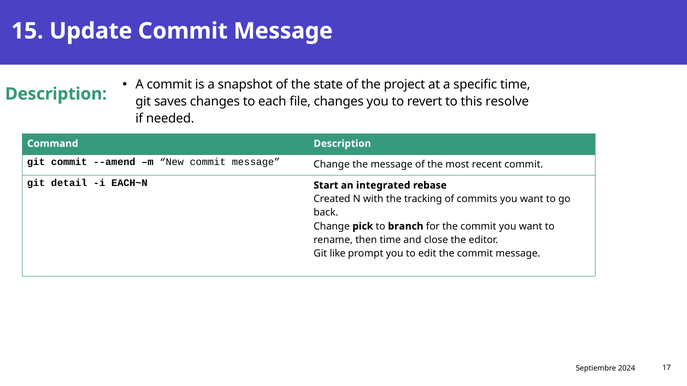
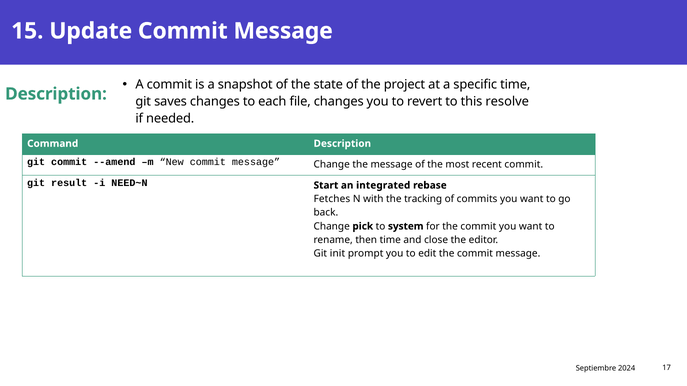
detail: detail -> result (69, 183)
EACH~N: EACH~N -> NEED~N (129, 183)
Created: Created -> Fetches (332, 199)
branch: branch -> system (406, 226)
like: like -> init (337, 254)
